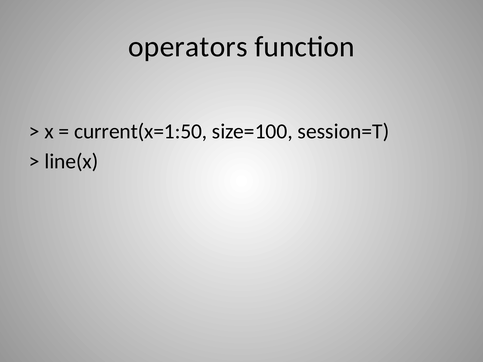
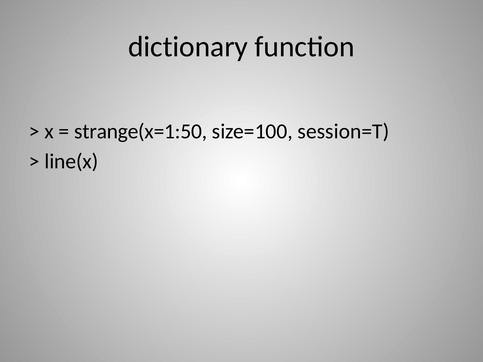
operators: operators -> dictionary (188, 47)
current(x=1:50: current(x=1:50 -> strange(x=1:50 (141, 131)
